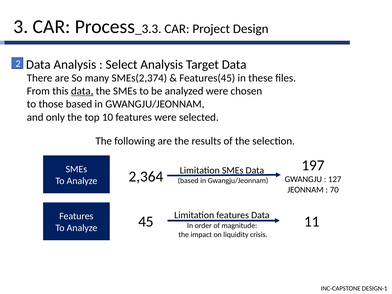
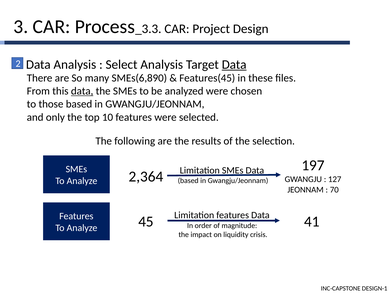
Data underline: none -> present (234, 65)
SMEs(2,374: SMEs(2,374 -> SMEs(6,890 (139, 78)
11: 11 -> 41 (312, 221)
